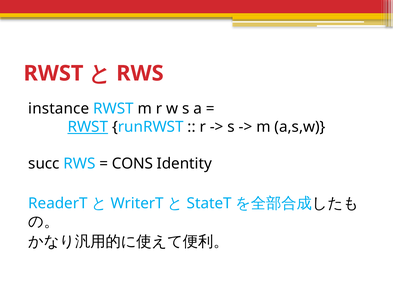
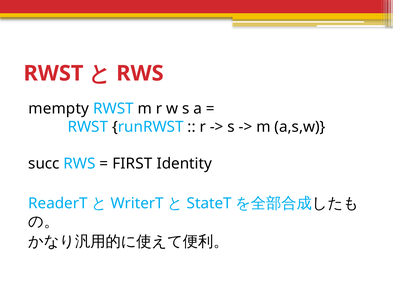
instance: instance -> mempty (59, 109)
RWST underline: present -> none (88, 127)
CONS: CONS -> FIRST (132, 164)
